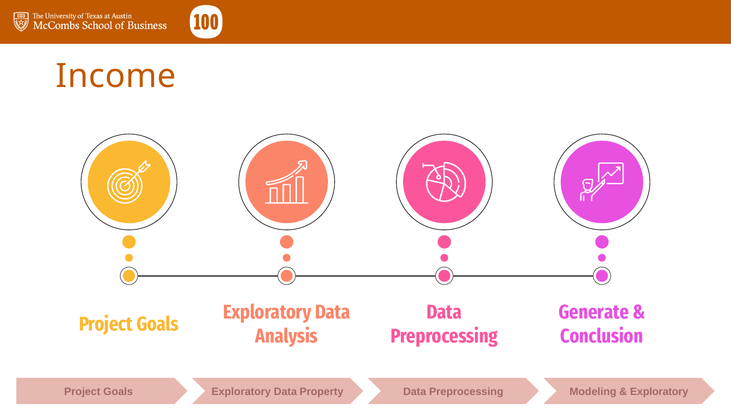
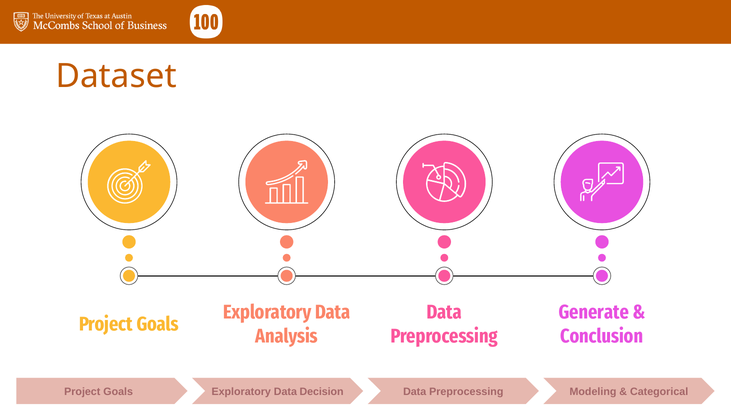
Income: Income -> Dataset (116, 76)
Property: Property -> Decision (322, 392)
Exploratory: Exploratory -> Categorical (659, 392)
